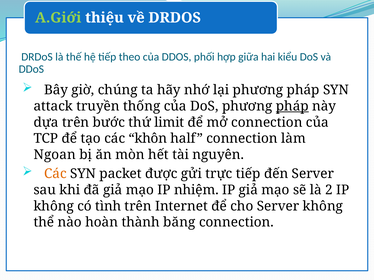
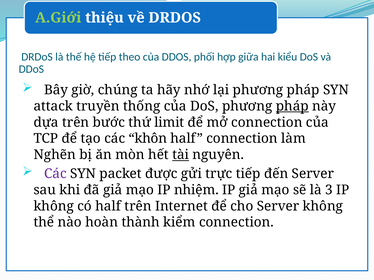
Ngoan: Ngoan -> Nghẽn (55, 155)
tài underline: none -> present (181, 155)
Các colour: orange -> purple (55, 174)
2: 2 -> 3 (329, 190)
có tình: tình -> half (108, 206)
băng: băng -> kiểm (179, 223)
